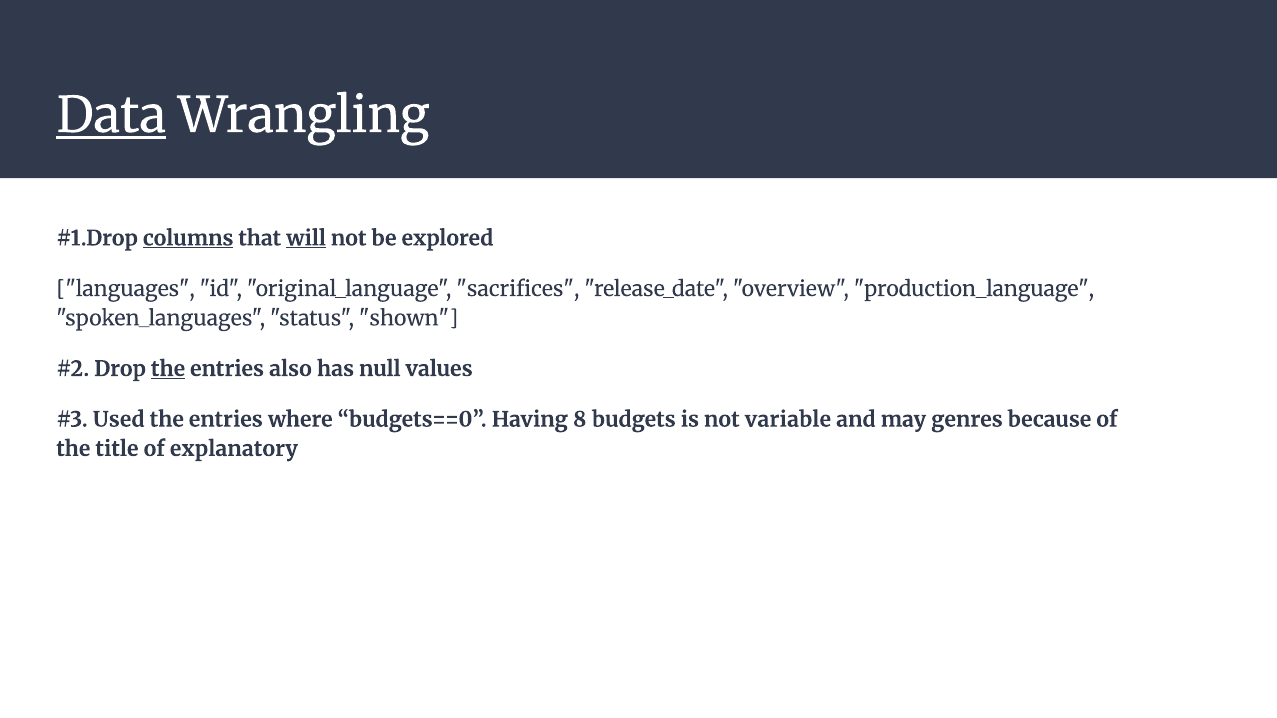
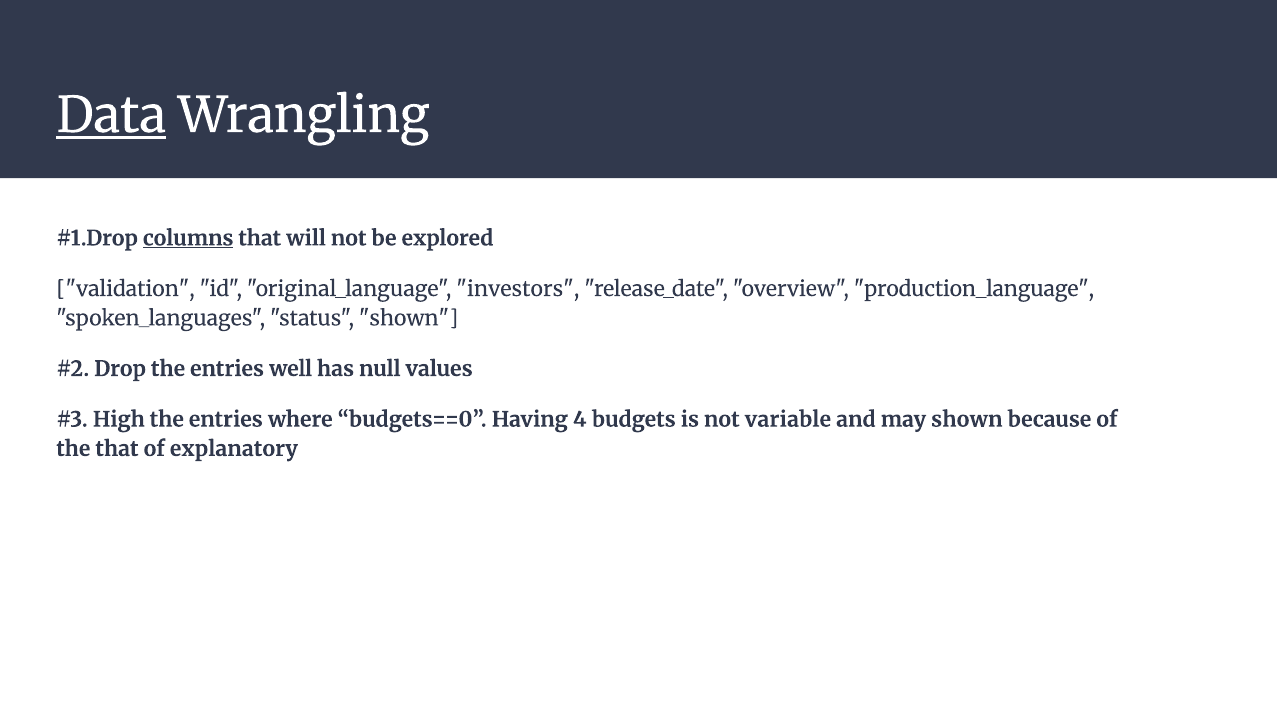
will underline: present -> none (306, 239)
languages: languages -> validation (126, 289)
sacrifices: sacrifices -> investors (518, 289)
the underline: present -> none (168, 369)
also: also -> well (291, 369)
Used: Used -> High (119, 420)
8: 8 -> 4 (580, 420)
may genres: genres -> shown (967, 420)
the title: title -> that (117, 449)
